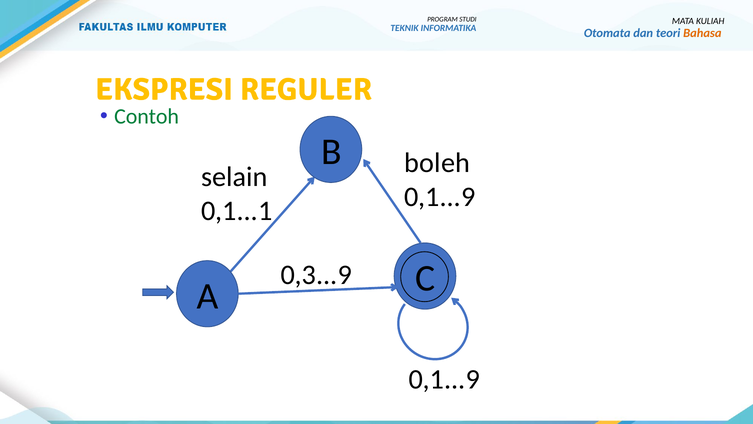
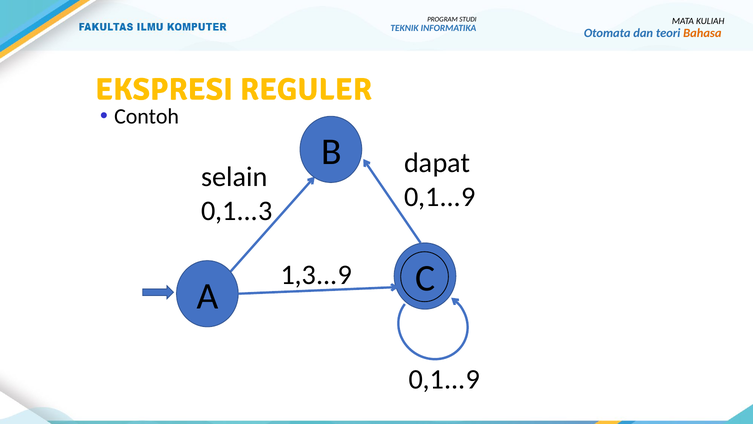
Contoh colour: green -> black (147, 117)
boleh: boleh -> dapat (437, 163)
0,1...1: 0,1...1 -> 0,1...3 (237, 211)
0,3...9: 0,3...9 -> 1,3...9 (316, 275)
